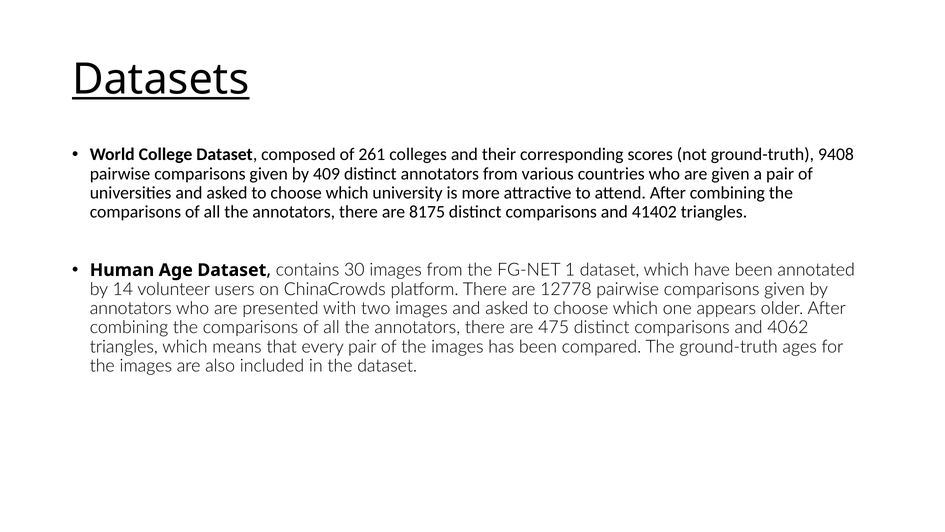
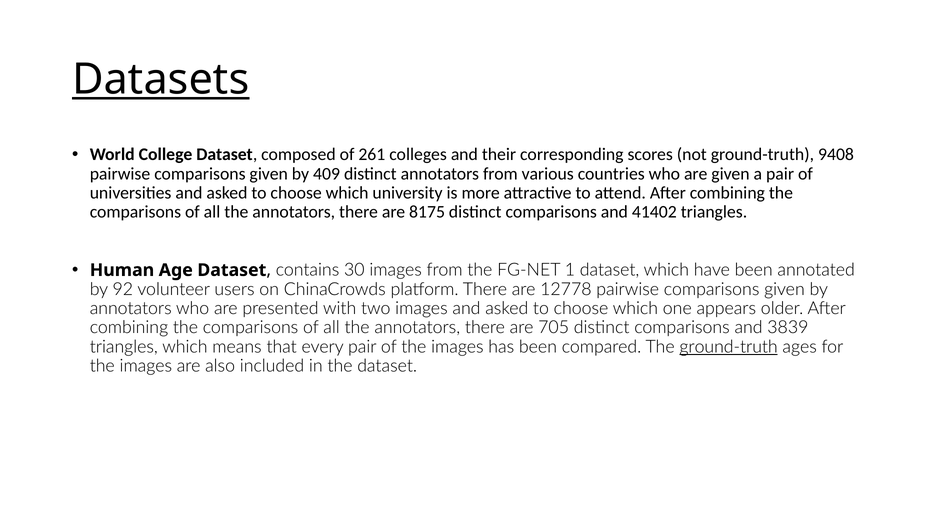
14: 14 -> 92 (123, 289)
475: 475 -> 705 (554, 327)
4062: 4062 -> 3839 (788, 327)
ground-truth underline: none -> present (729, 346)
